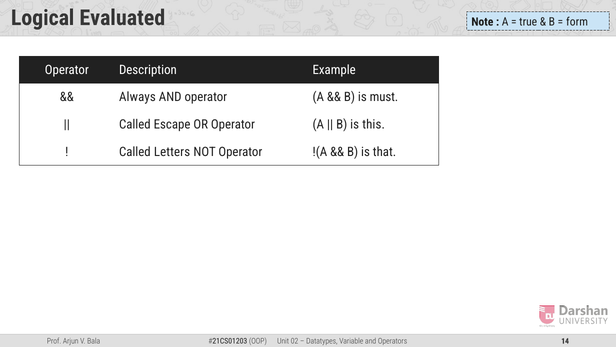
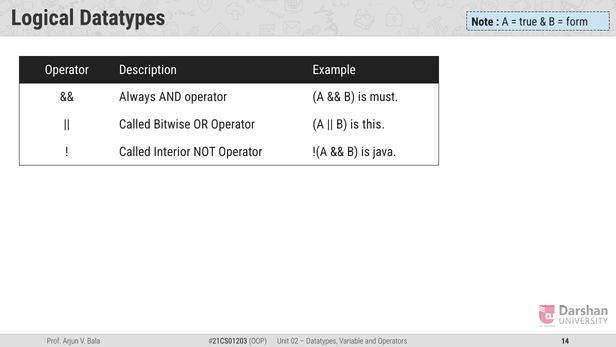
Logical Evaluated: Evaluated -> Datatypes (122, 18)
Escape: Escape -> Bitwise (172, 124)
Letters: Letters -> Interior (172, 152)
that: that -> java (385, 152)
